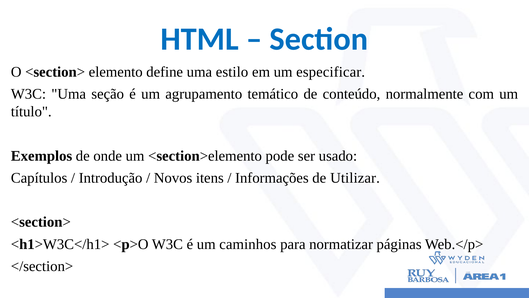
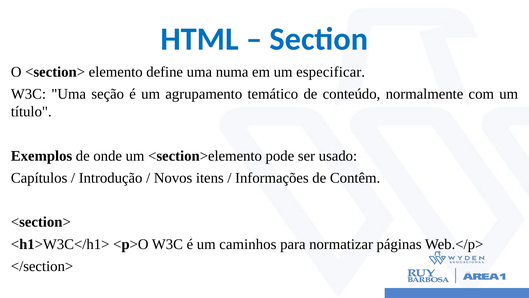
estilo: estilo -> numa (232, 72)
Utilizar: Utilizar -> Contêm (355, 178)
